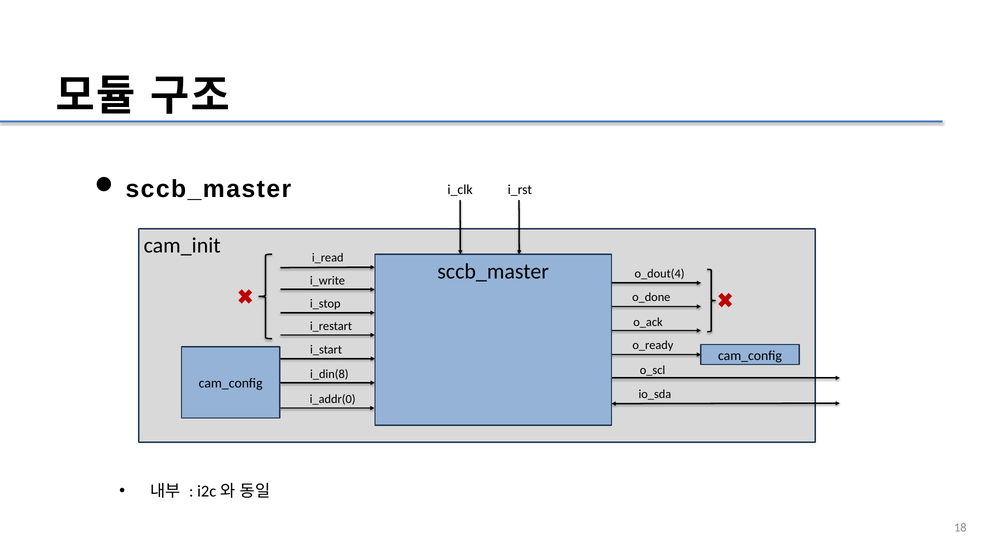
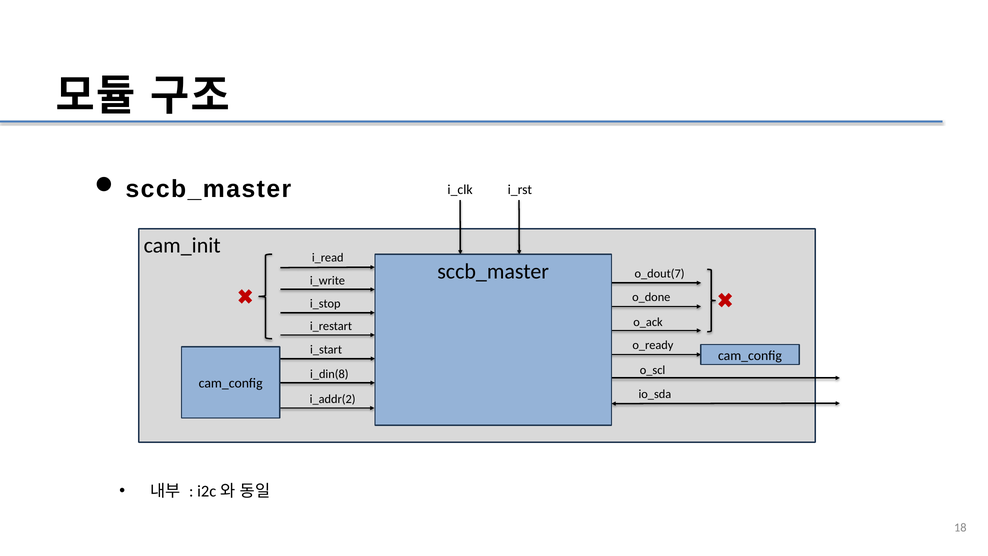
o_dout(4: o_dout(4 -> o_dout(7 (660, 274)
i_addr(0: i_addr(0 -> i_addr(2 (333, 399)
